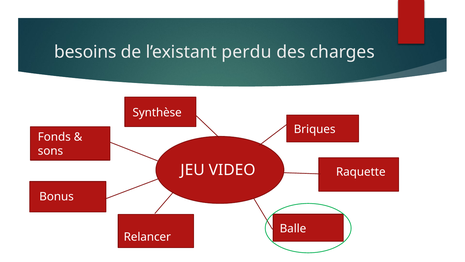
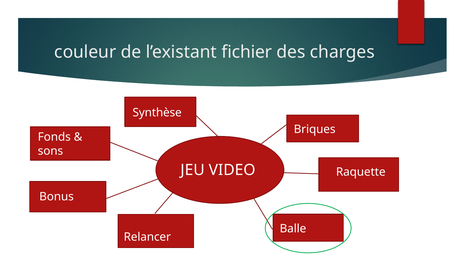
besoins: besoins -> couleur (85, 52)
perdu: perdu -> fichier (247, 52)
